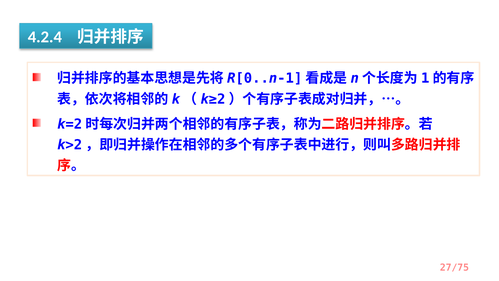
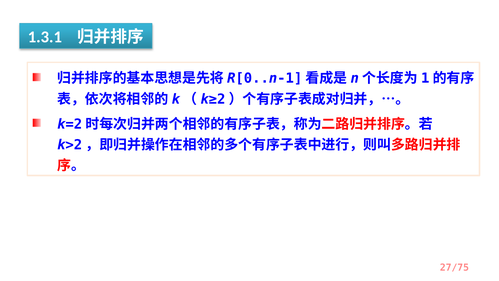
4.2.4: 4.2.4 -> 1.3.1 (45, 37)
